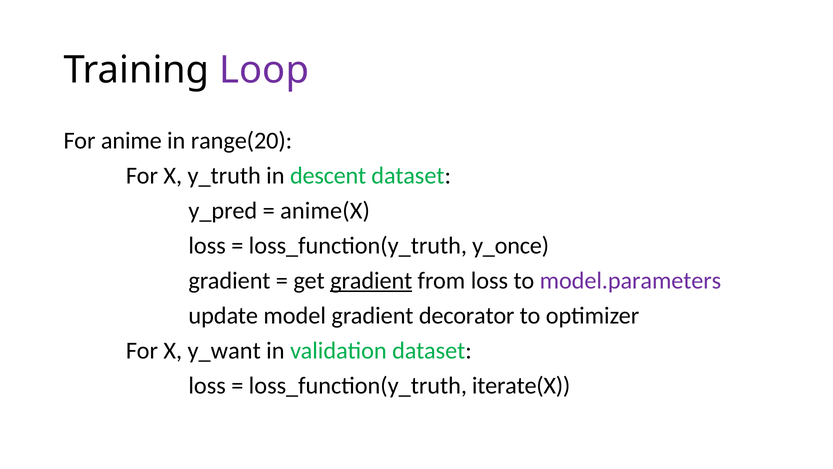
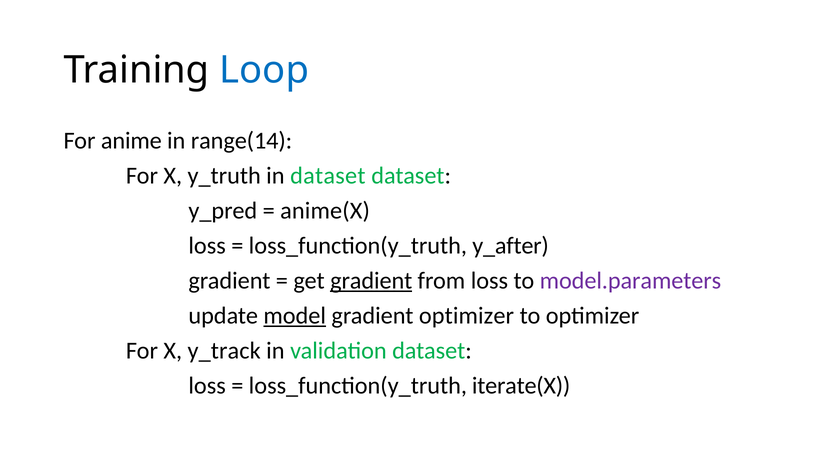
Loop colour: purple -> blue (264, 70)
range(20: range(20 -> range(14 (242, 141)
in descent: descent -> dataset (328, 176)
y_once: y_once -> y_after (511, 246)
model underline: none -> present (295, 315)
gradient decorator: decorator -> optimizer (466, 315)
y_want: y_want -> y_track (224, 350)
